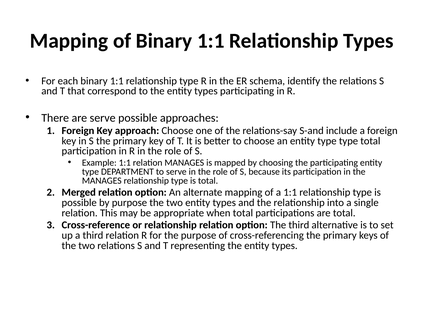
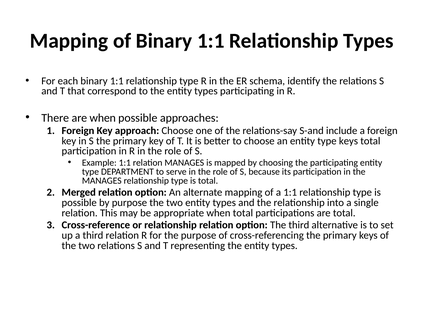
are serve: serve -> when (103, 118)
type type: type -> keys (348, 141)
